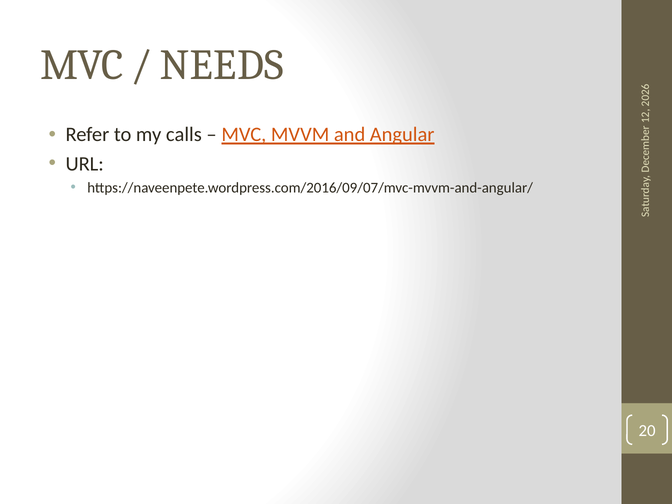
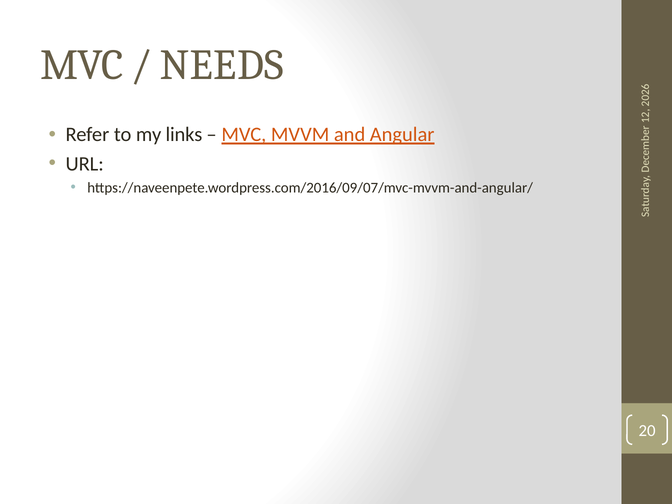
calls: calls -> links (184, 135)
